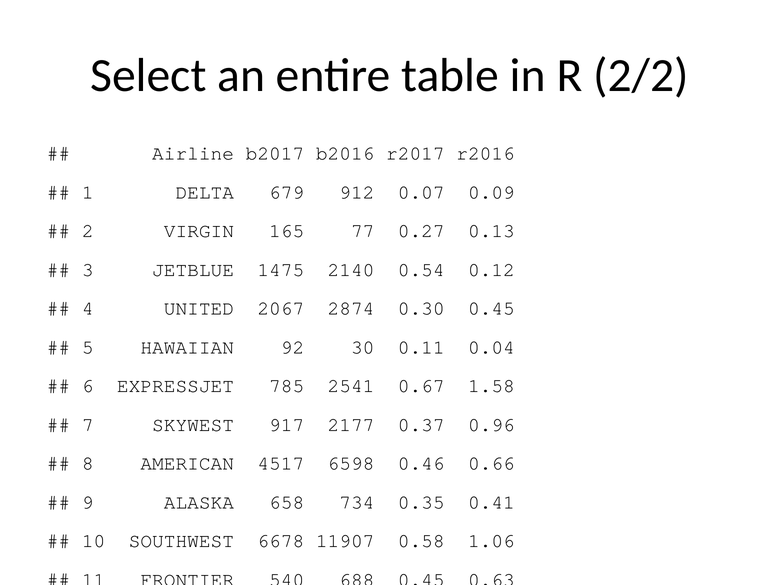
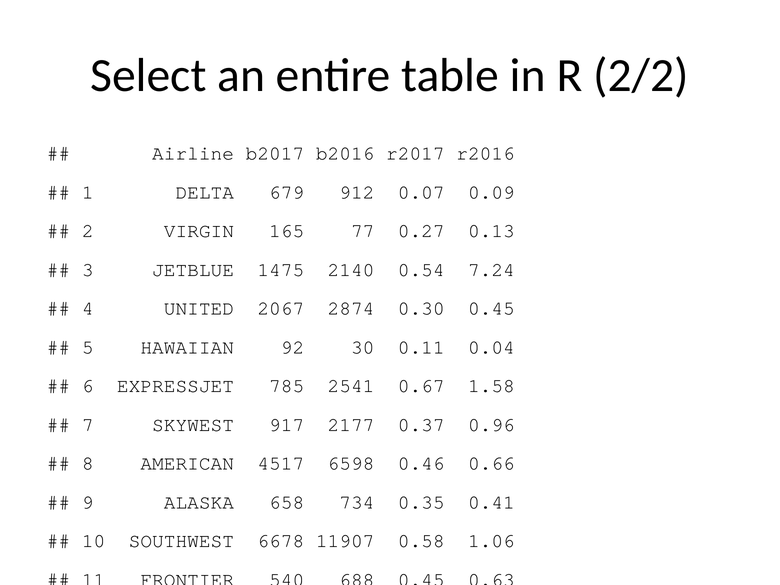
0.12: 0.12 -> 7.24 (491, 270)
